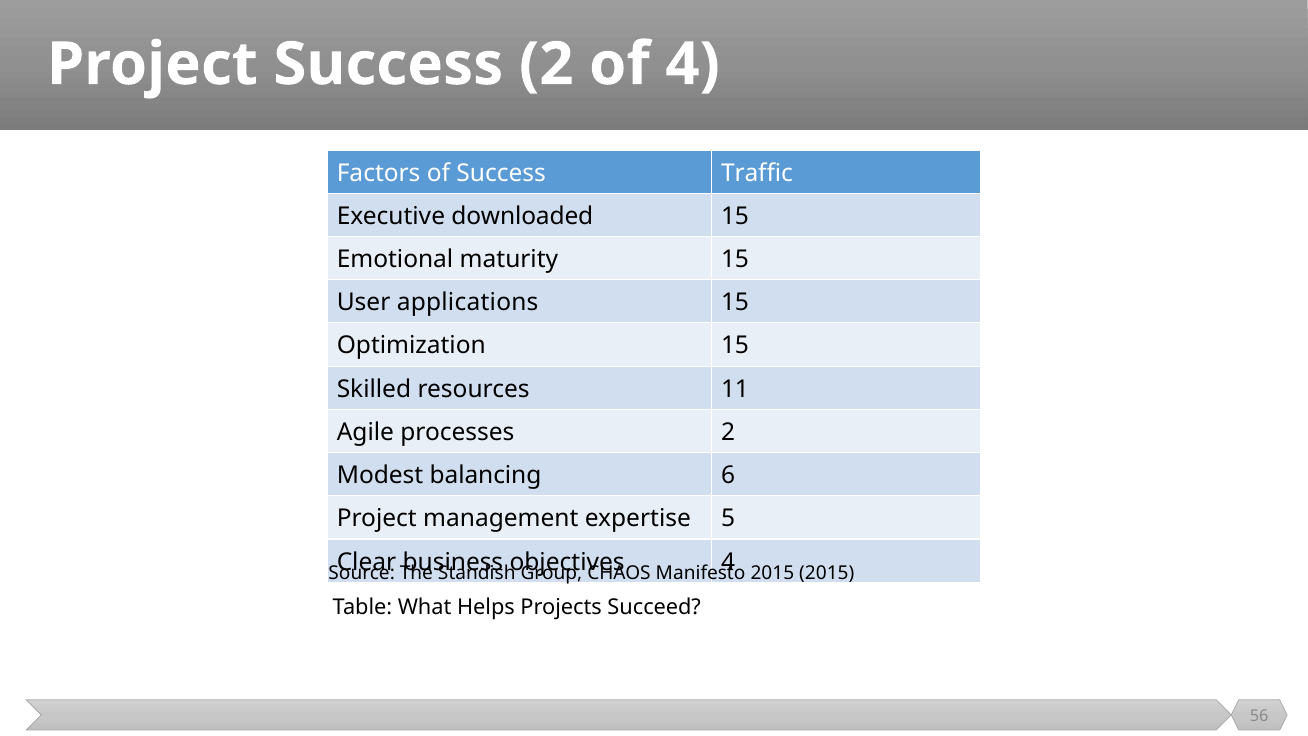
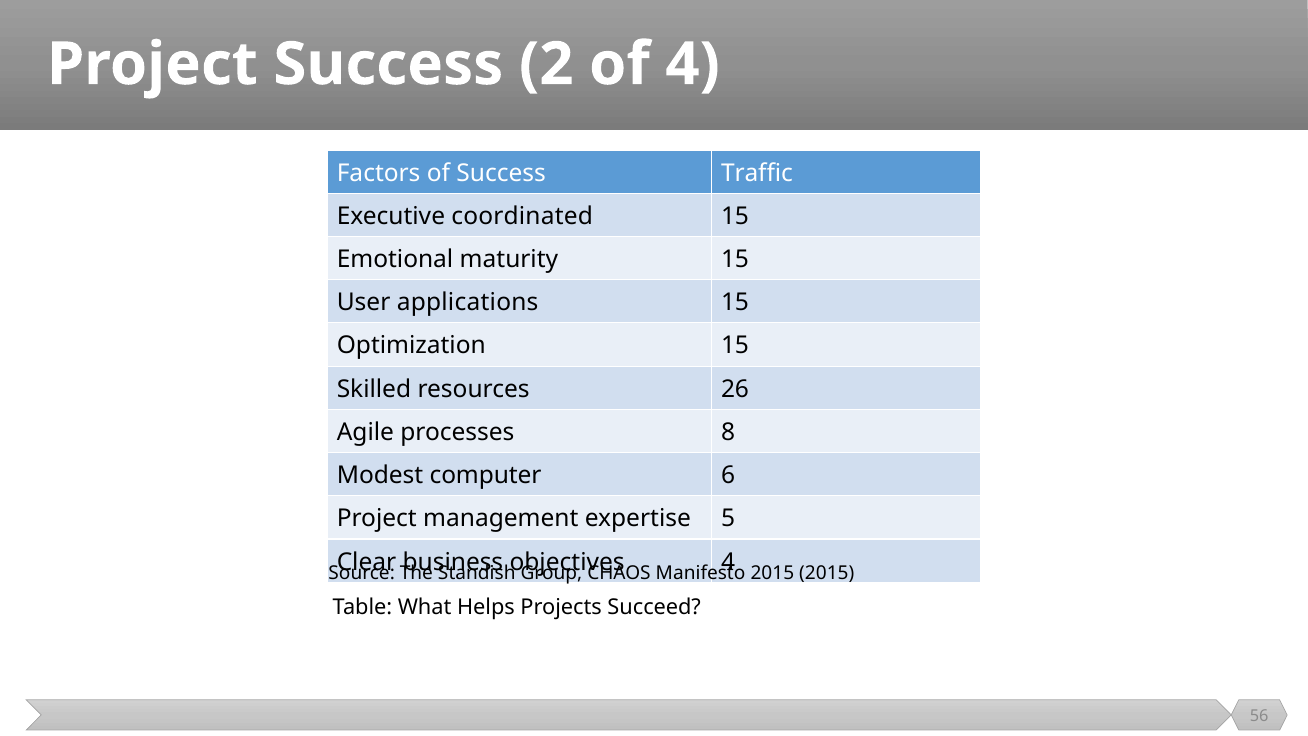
downloaded: downloaded -> coordinated (522, 216)
11: 11 -> 26 (735, 389)
processes 2: 2 -> 8 (728, 432)
balancing: balancing -> computer (486, 475)
